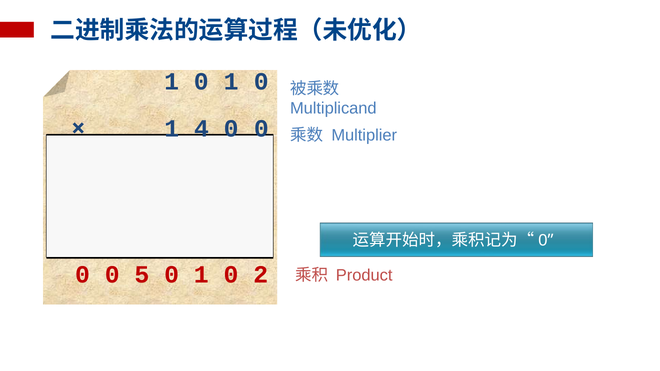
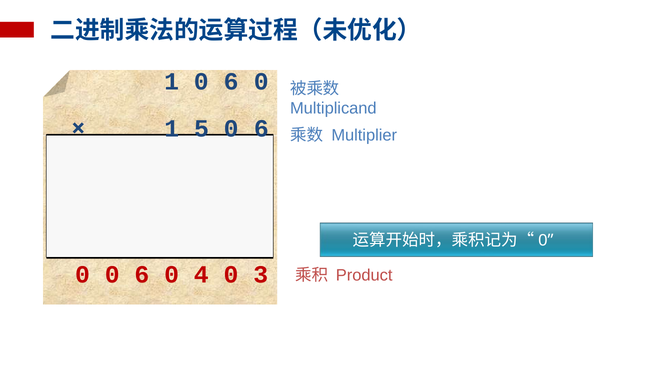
1 0 1: 1 -> 6 (231, 82)
4: 4 -> 5 (201, 128)
0: 0 -> 6 (261, 128)
0 0 5: 5 -> 6 (142, 275)
1: 1 -> 4 (201, 275)
2: 2 -> 3 (261, 275)
